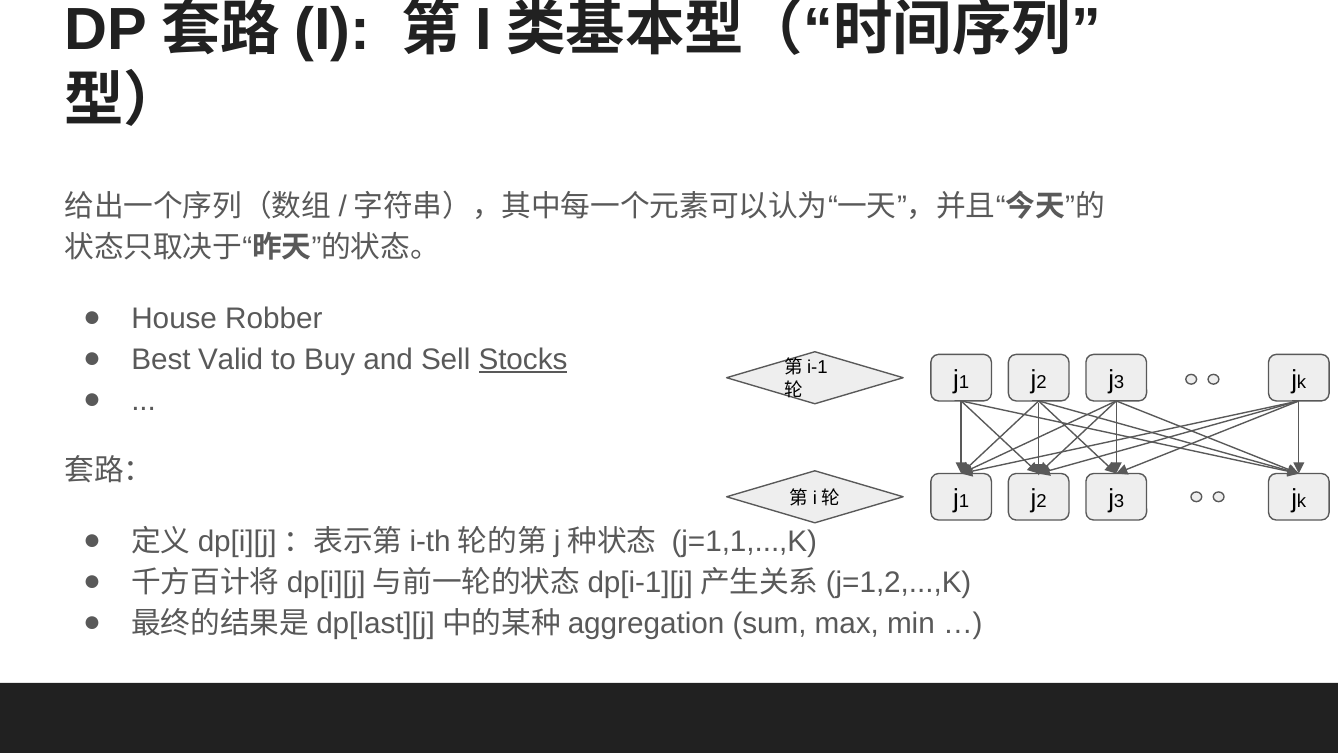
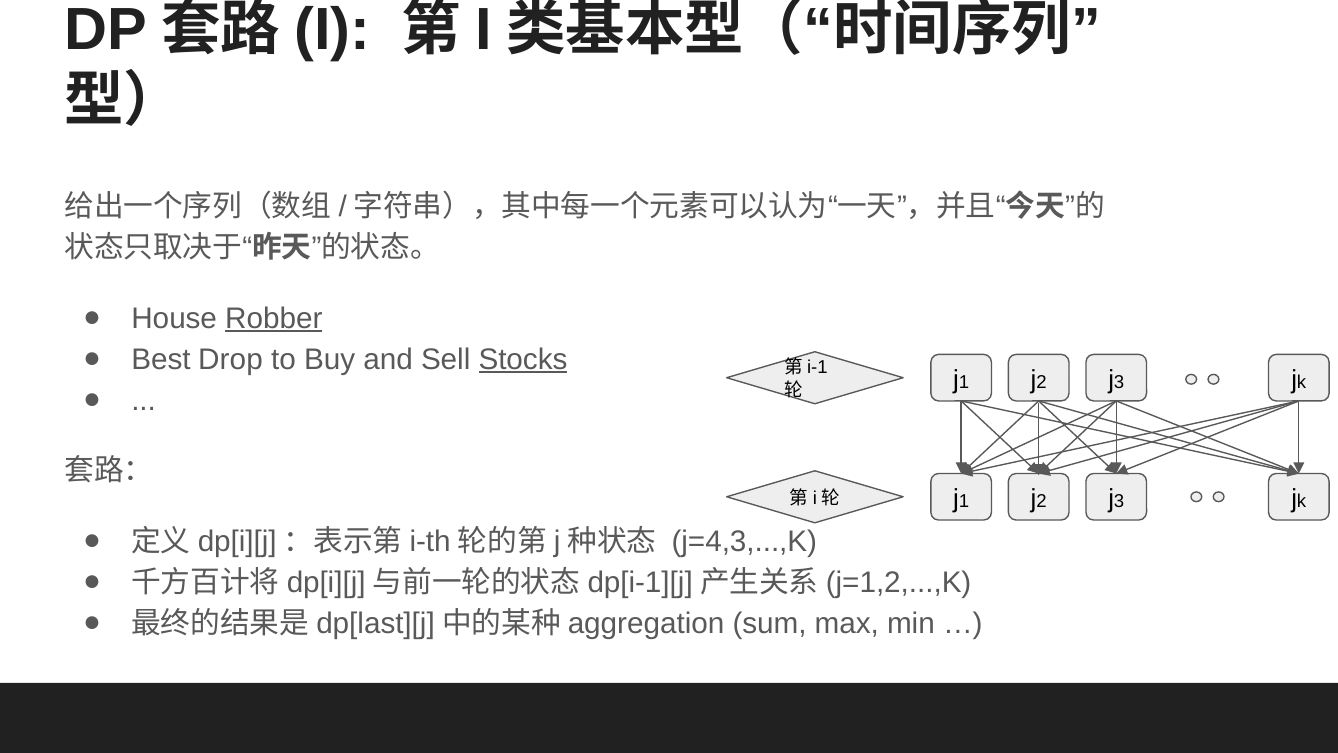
Robber underline: none -> present (274, 318)
Valid: Valid -> Drop (231, 359)
j=1,1,...,K: j=1,1,...,K -> j=4,3,...,K (744, 542)
